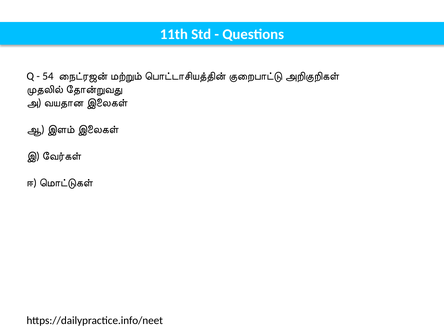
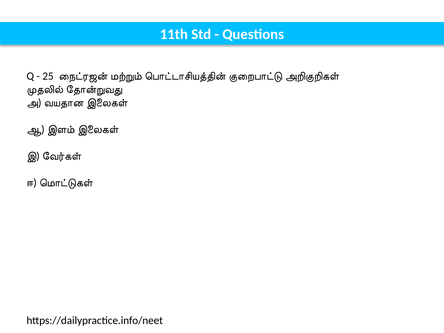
54: 54 -> 25 (48, 76)
